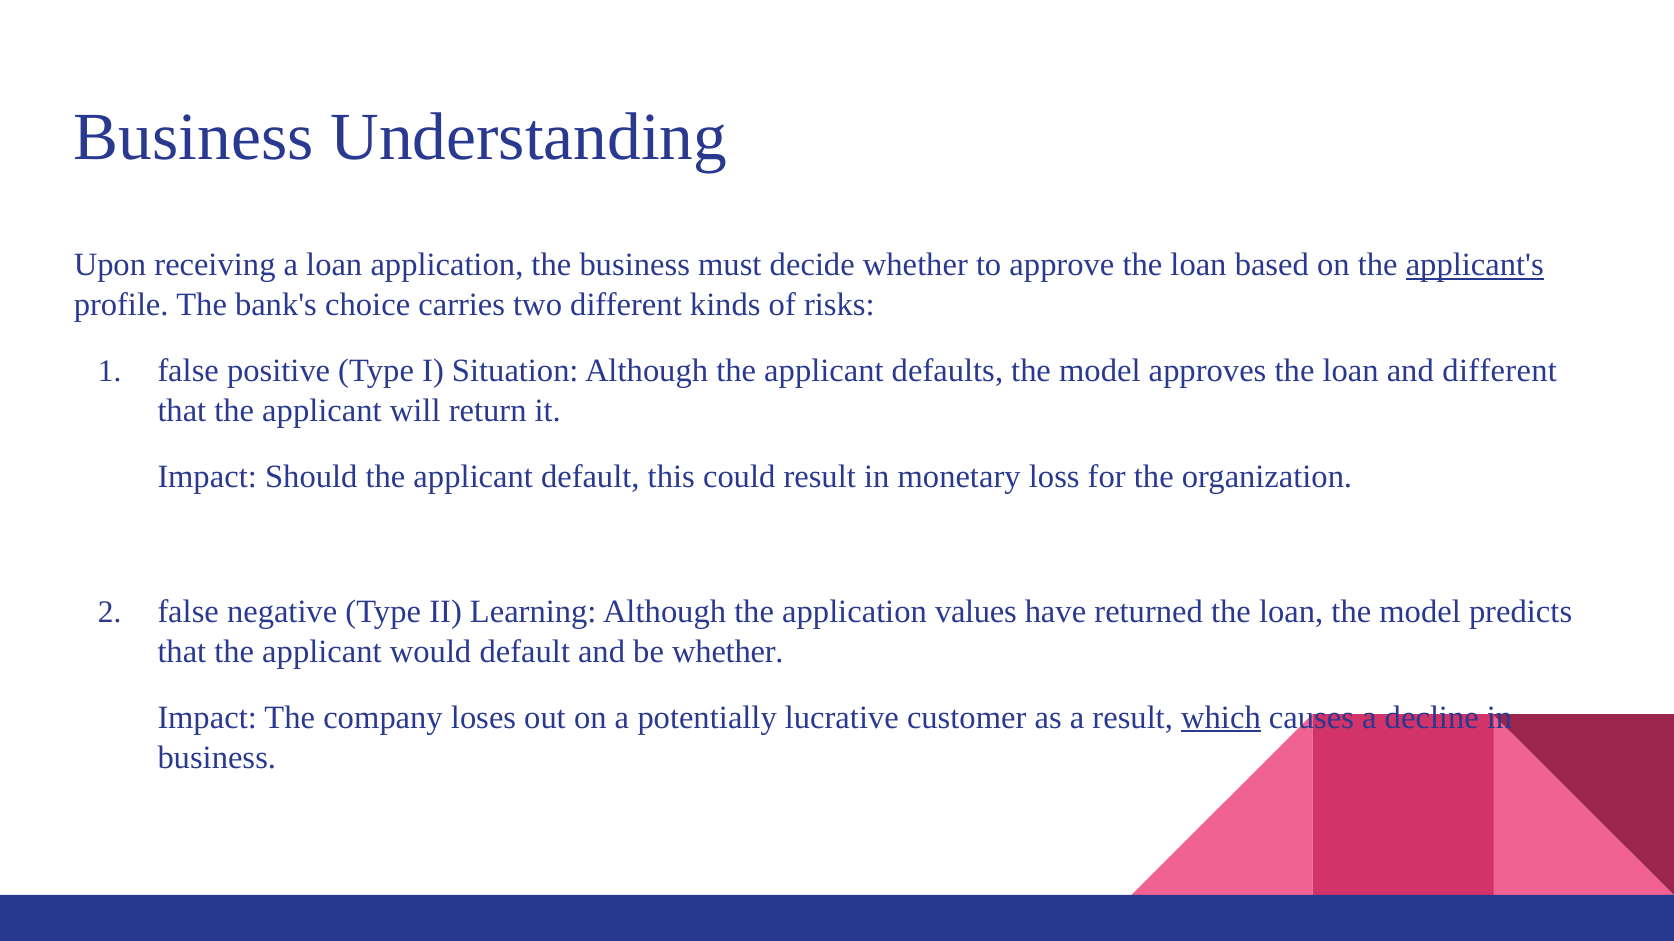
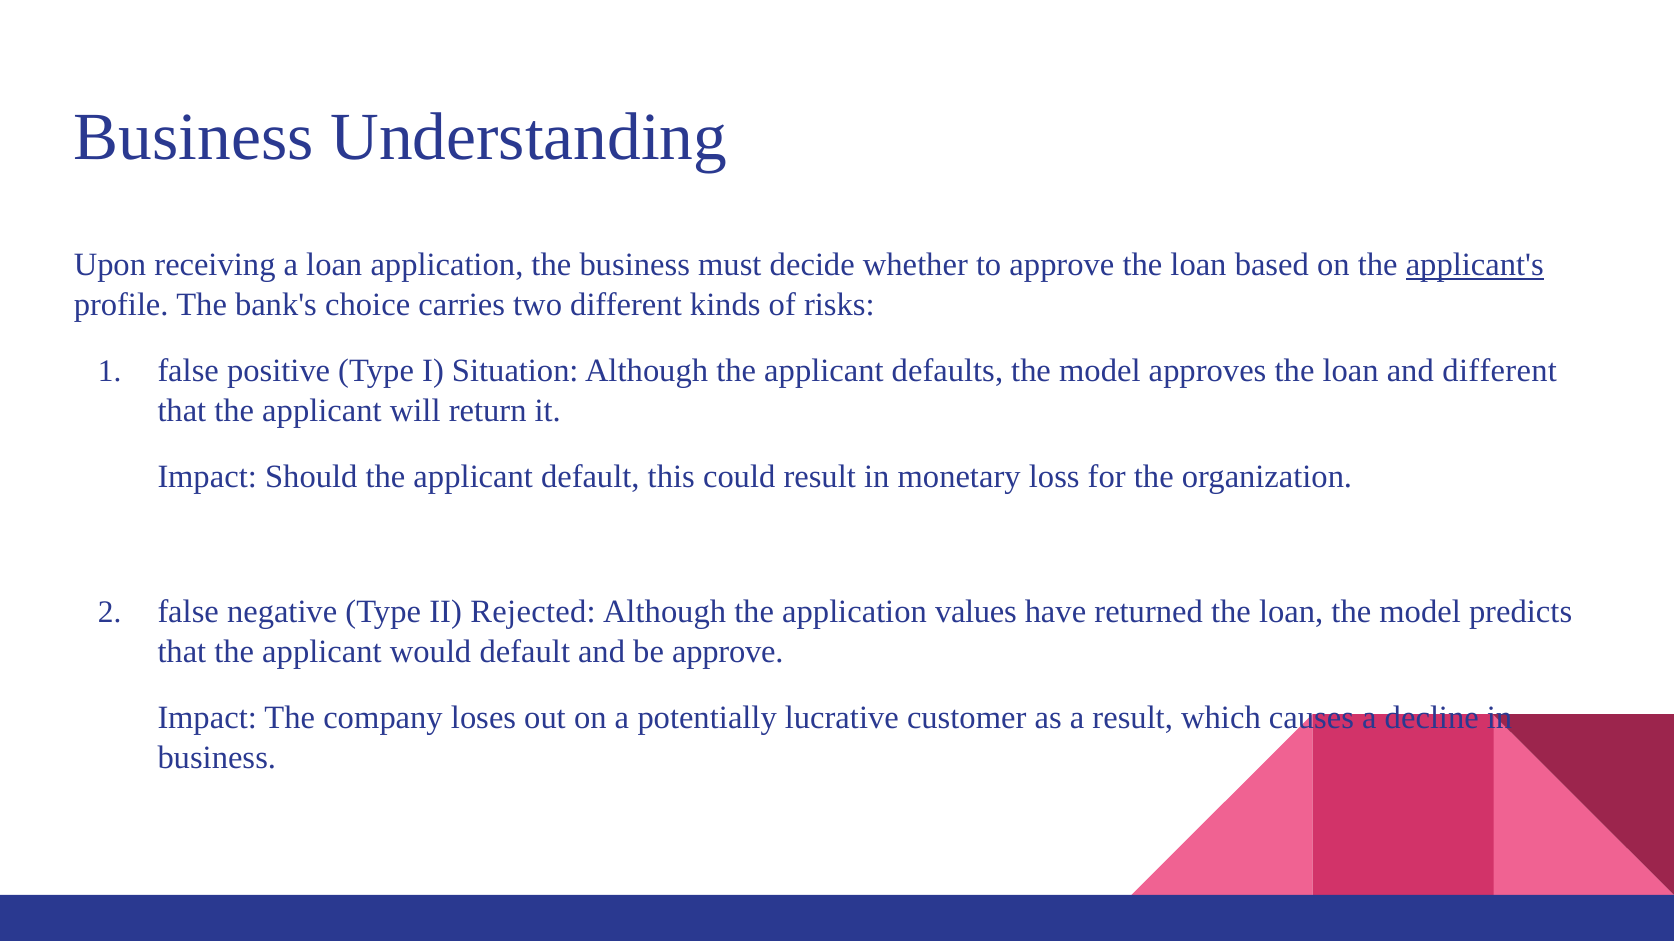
Learning: Learning -> Rejected (533, 612)
be whether: whether -> approve (728, 652)
which underline: present -> none (1221, 718)
